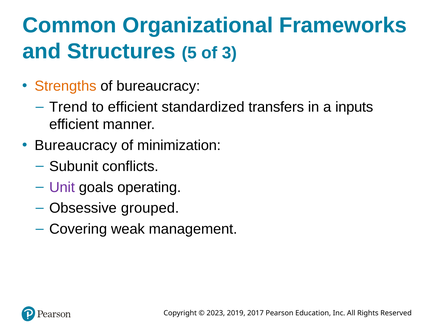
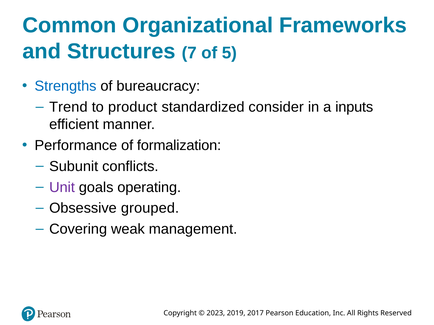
5: 5 -> 7 (189, 53)
3: 3 -> 5 (229, 53)
Strengths colour: orange -> blue (66, 86)
to efficient: efficient -> product (133, 107)
transfers: transfers -> consider (276, 107)
Bureaucracy: Bureaucracy -> Performance (76, 146)
minimization: minimization -> formalization (179, 146)
